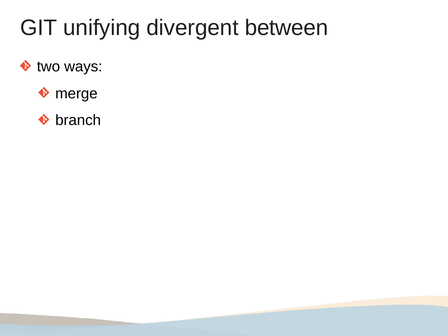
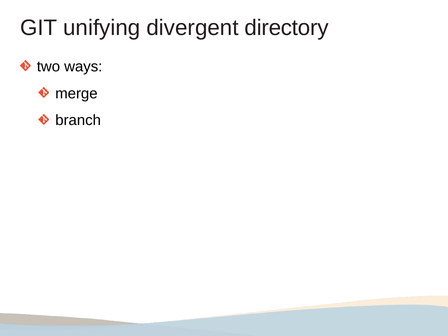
between: between -> directory (287, 28)
